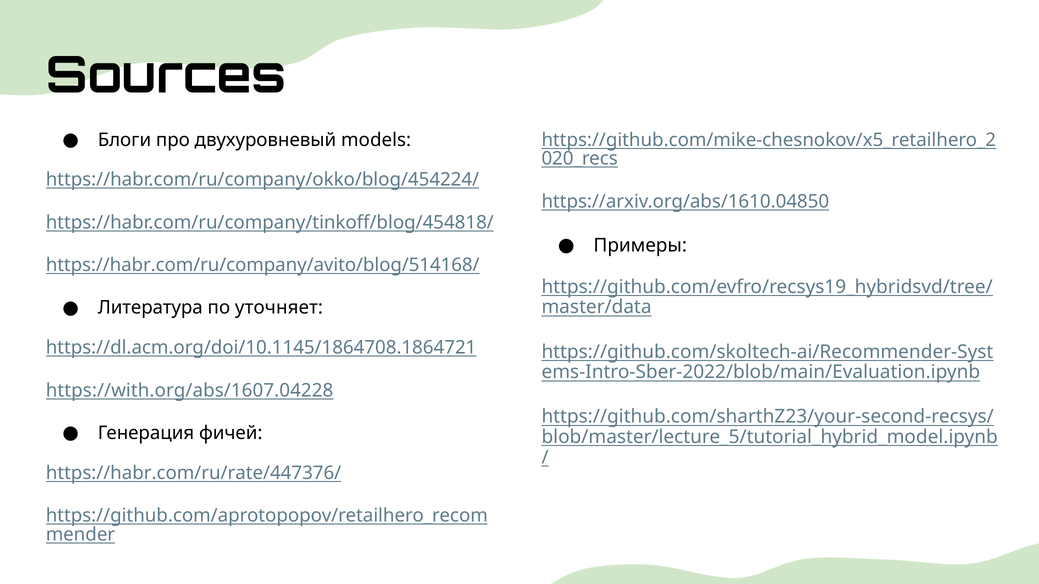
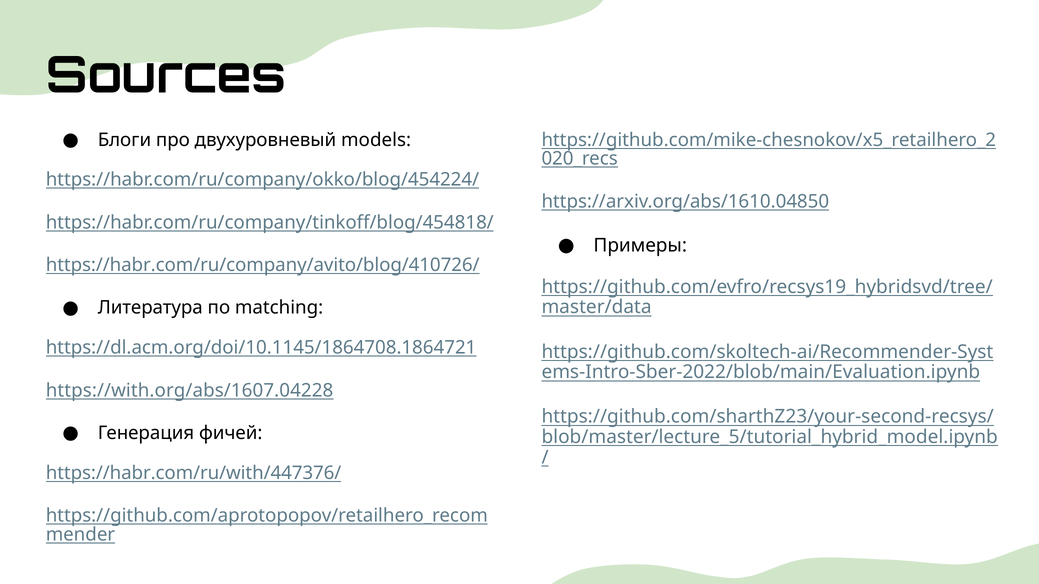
https://habr.com/ru/company/avito/blog/514168/: https://habr.com/ru/company/avito/blog/514168/ -> https://habr.com/ru/company/avito/blog/410726/ (263, 265)
уточняет: уточняет -> matching (279, 308)
https://habr.com/ru/rate/447376/: https://habr.com/ru/rate/447376/ -> https://habr.com/ru/with/447376/ (194, 473)
